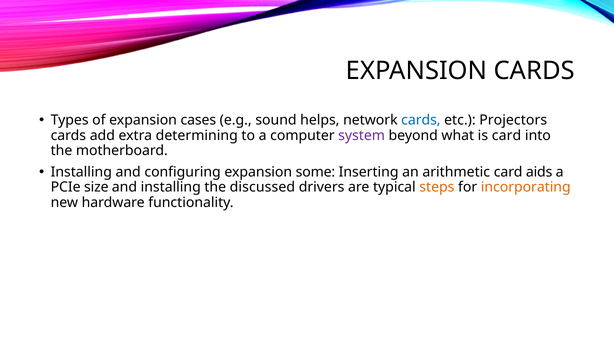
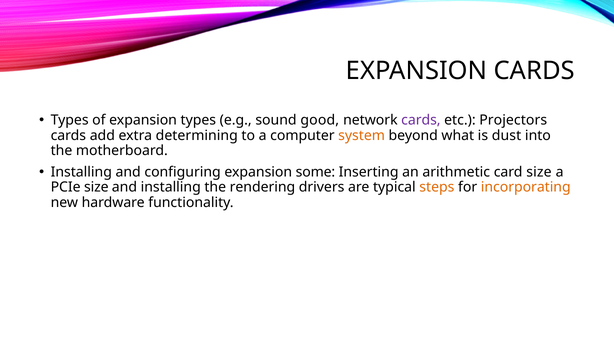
expansion cases: cases -> types (198, 120)
helps: helps -> good (320, 120)
cards colour: blue -> purple (421, 120)
system colour: purple -> orange (362, 136)
is card: card -> dust (507, 136)
card aids: aids -> size (539, 172)
discussed: discussed -> rendering (262, 187)
